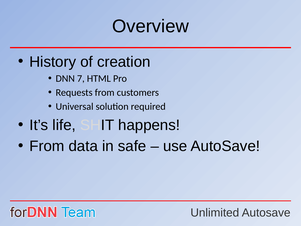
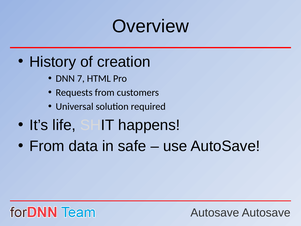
Unlimited: Unlimited -> Autosave (215, 212)
